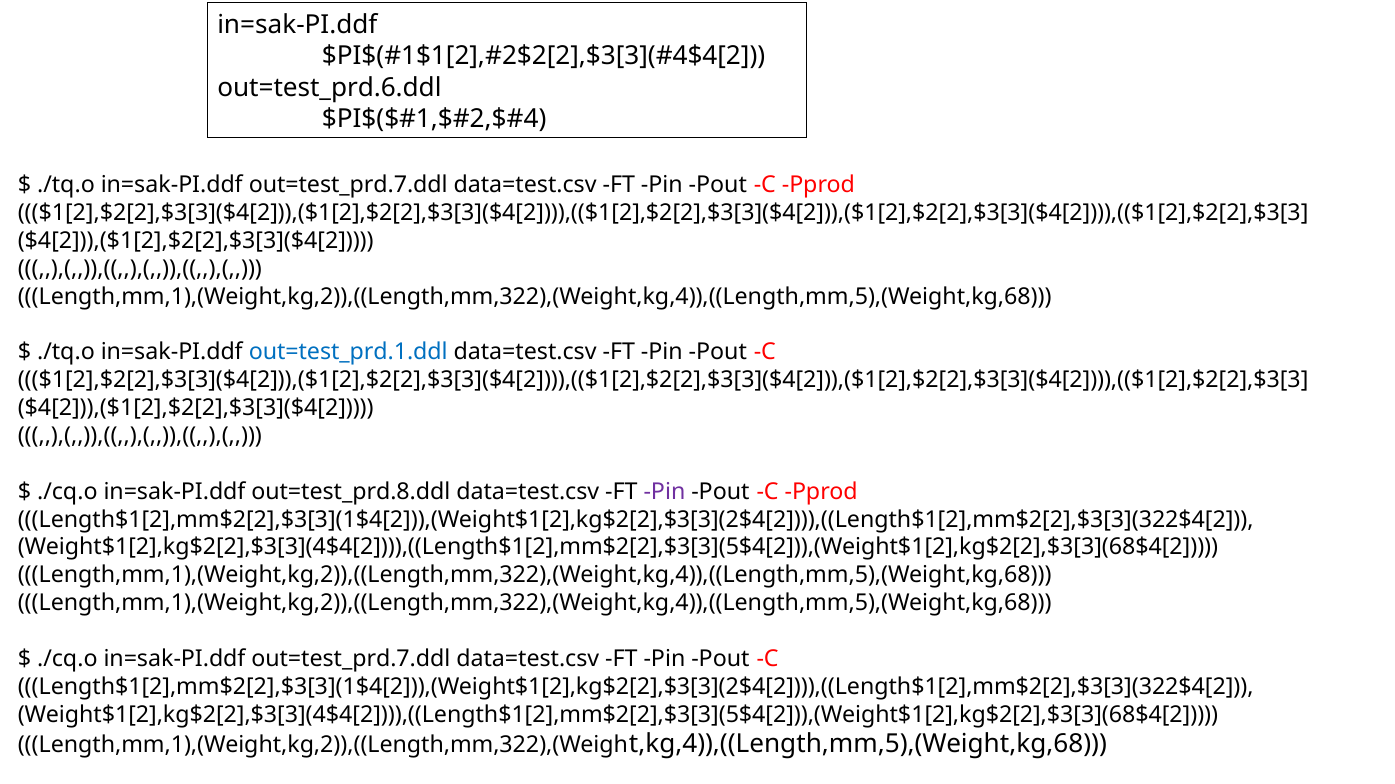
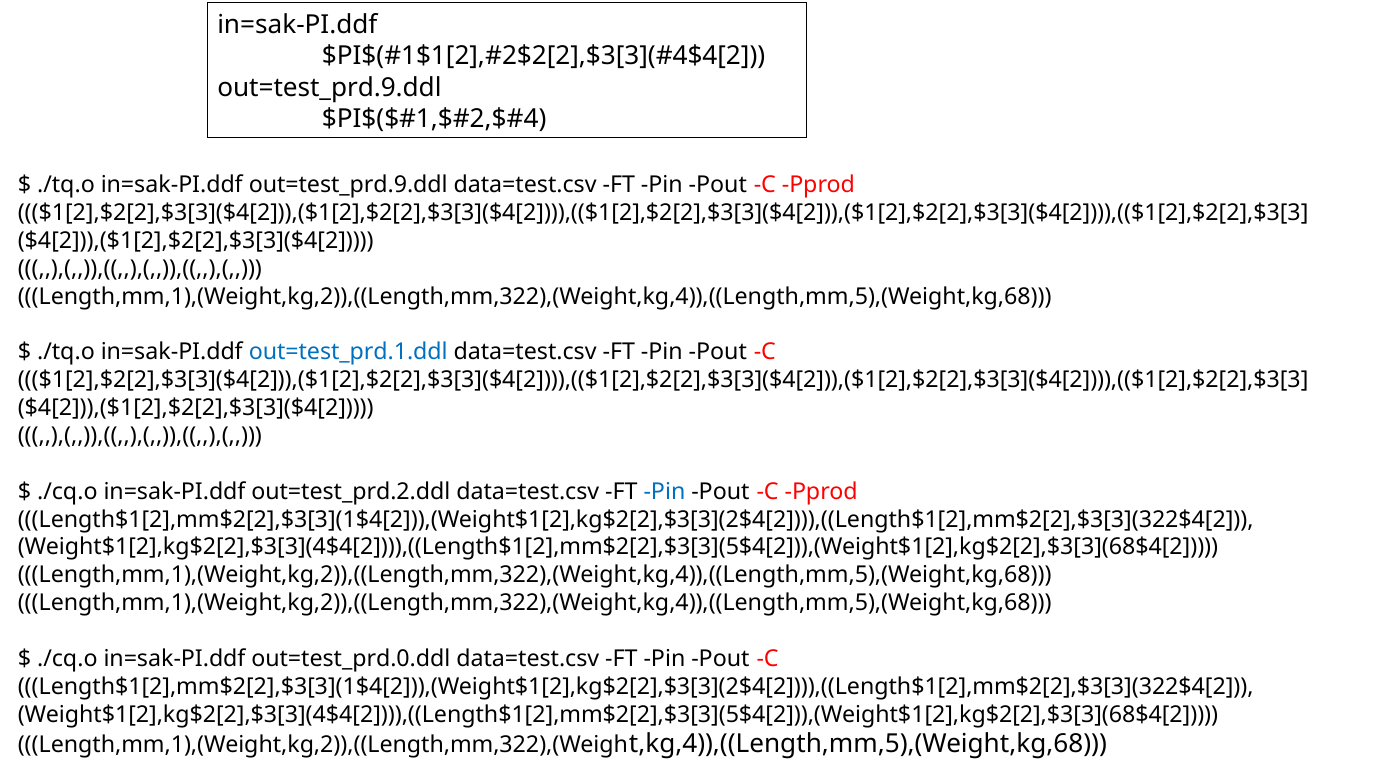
out=test_prd.6.ddl: out=test_prd.6.ddl -> out=test_prd.9.ddl (329, 88)
./tq.o in=sak-PI.ddf out=test_prd.7.ddl: out=test_prd.7.ddl -> out=test_prd.9.ddl (348, 185)
out=test_prd.8.ddl: out=test_prd.8.ddl -> out=test_prd.2.ddl (351, 492)
Pin colour: purple -> blue (664, 492)
./cq.o in=sak-PI.ddf out=test_prd.7.ddl: out=test_prd.7.ddl -> out=test_prd.0.ddl (351, 659)
